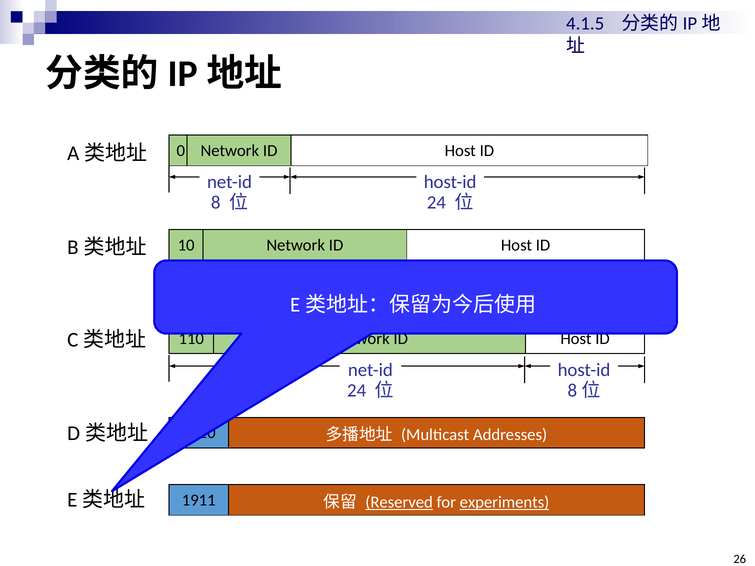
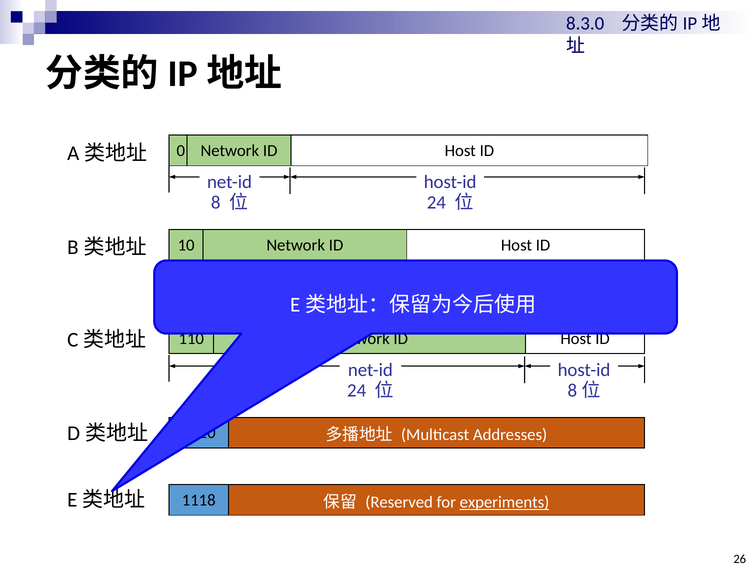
4.1.5: 4.1.5 -> 8.3.0 (585, 24)
1911: 1911 -> 1118 (199, 500)
Reserved underline: present -> none (399, 502)
